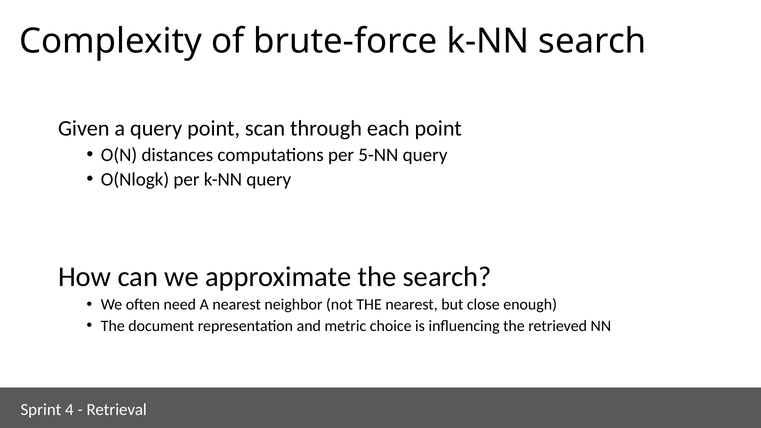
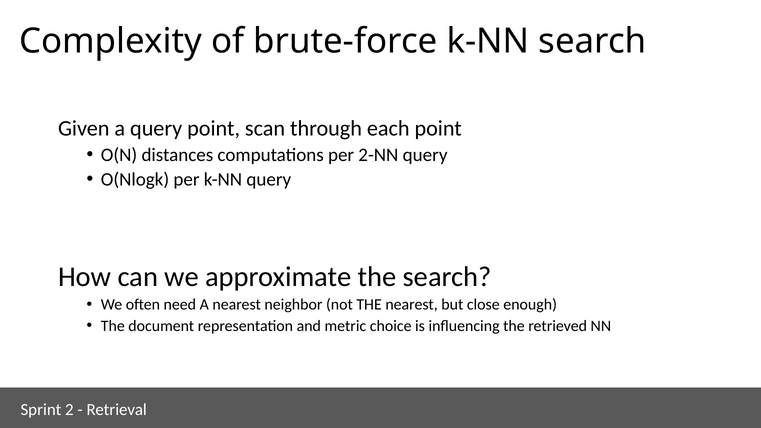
5-NN: 5-NN -> 2-NN (378, 155)
4: 4 -> 2 (69, 410)
